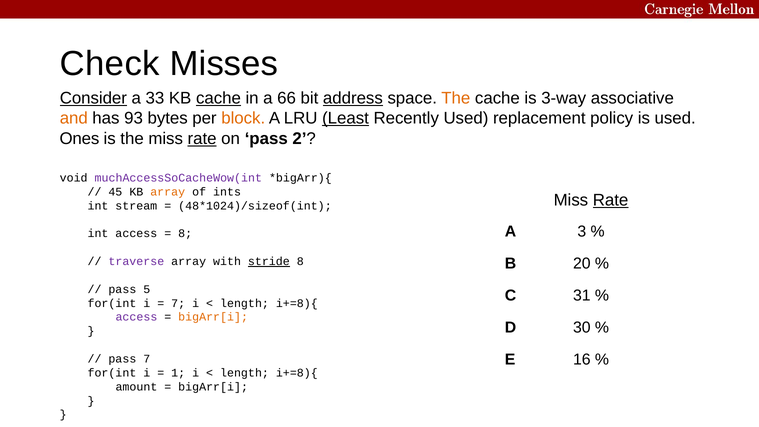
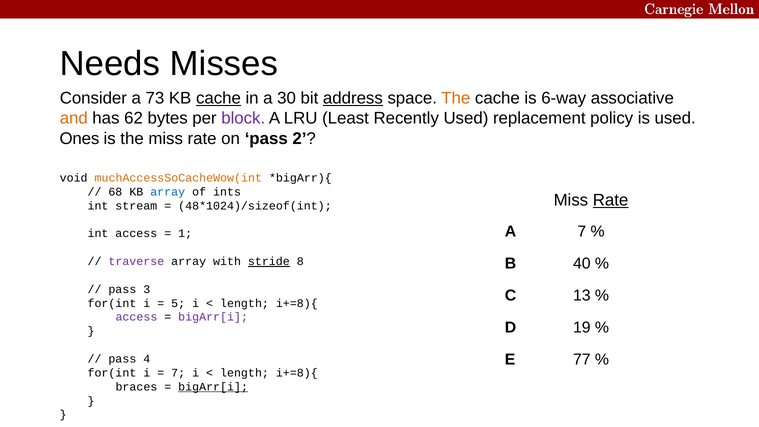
Check: Check -> Needs (110, 64)
Consider underline: present -> none (93, 98)
33: 33 -> 73 (155, 98)
66: 66 -> 30 (287, 98)
3-way: 3-way -> 6-way (564, 98)
93: 93 -> 62 (134, 118)
block colour: orange -> purple (243, 118)
Least underline: present -> none (346, 118)
rate underline: present -> none (202, 139)
muchAccessSoCacheWow(int colour: purple -> orange (178, 178)
45: 45 -> 68 (115, 192)
array colour: orange -> blue (168, 192)
A 3: 3 -> 7 (582, 232)
8: 8 -> 1 (185, 234)
20: 20 -> 40 (582, 263)
5: 5 -> 3 (147, 289)
31: 31 -> 13 (582, 295)
7: 7 -> 5 (178, 303)
bigArr[i colour: orange -> purple (213, 317)
30: 30 -> 19 (582, 327)
16: 16 -> 77 (582, 359)
pass 7: 7 -> 4 (147, 359)
1: 1 -> 7 (178, 373)
amount: amount -> braces (136, 387)
bigArr[i underline: none -> present (213, 387)
